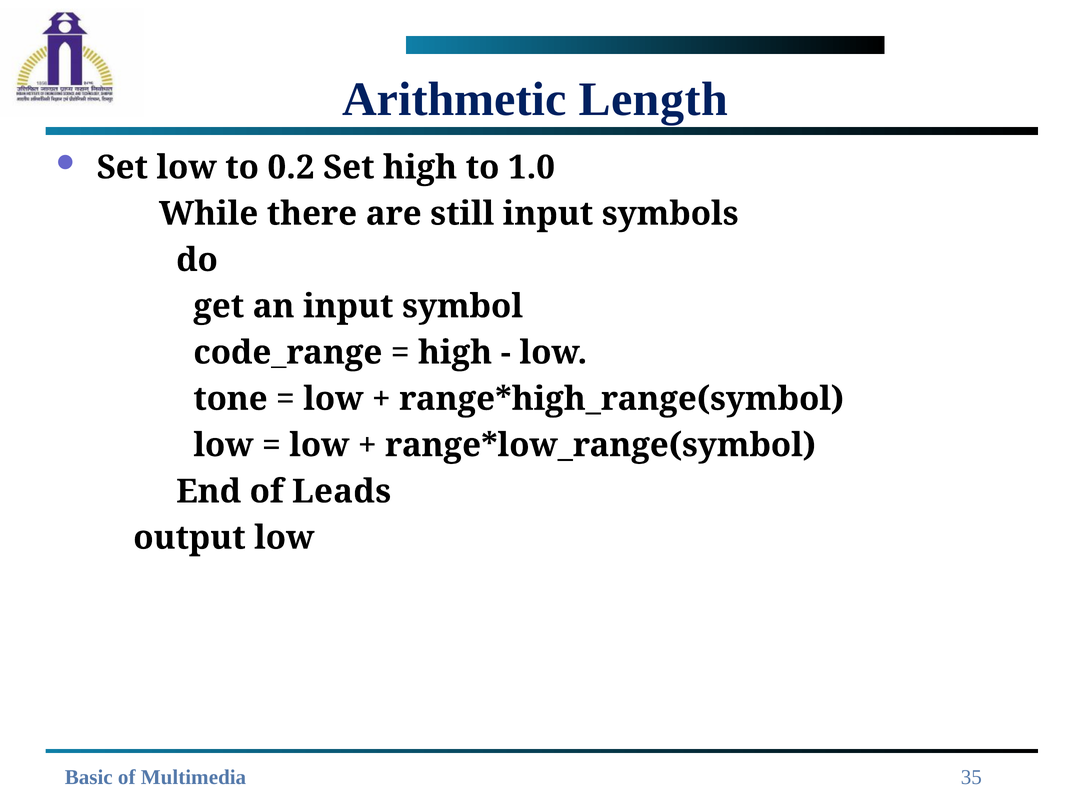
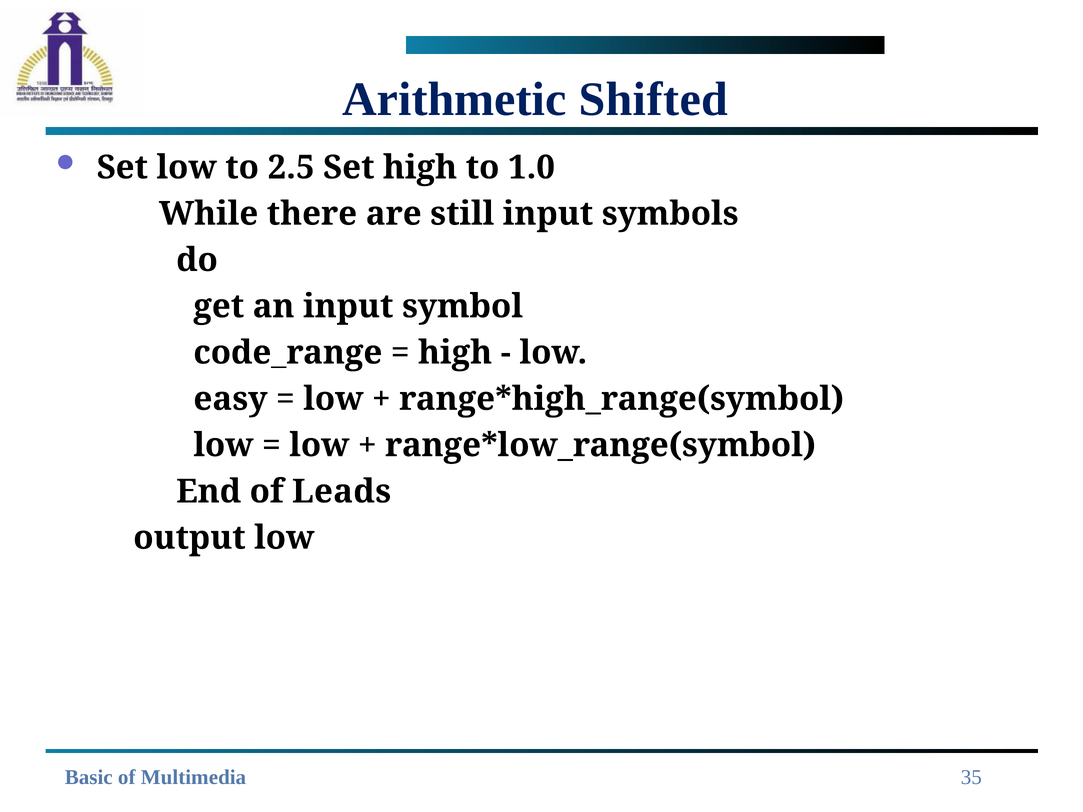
Length: Length -> Shifted (653, 100)
0.2: 0.2 -> 2.5 (291, 168)
tone: tone -> easy (230, 399)
